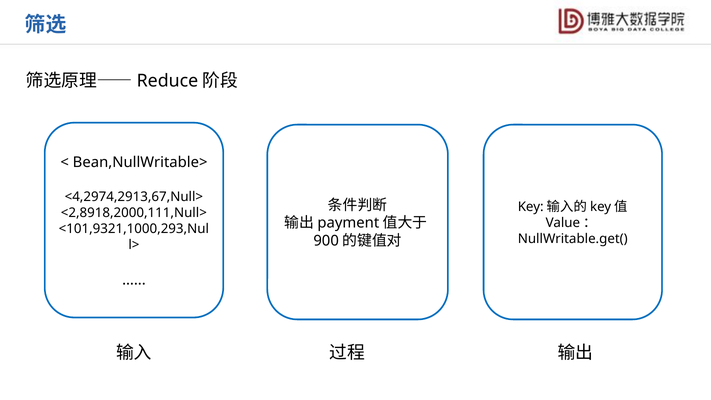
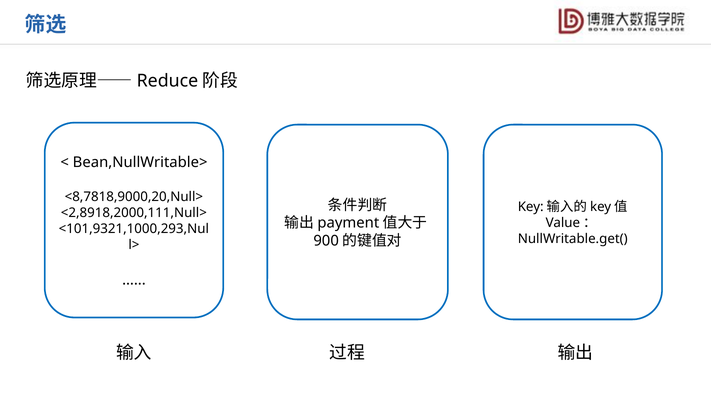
<4,2974,2913,67,Null>: <4,2974,2913,67,Null> -> <8,7818,9000,20,Null> (134, 197)
